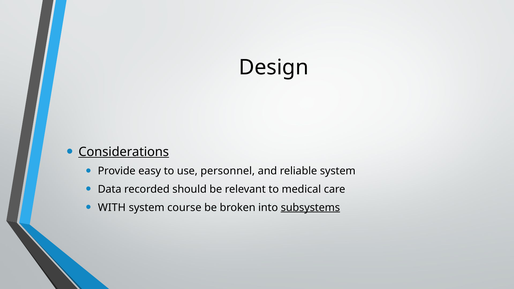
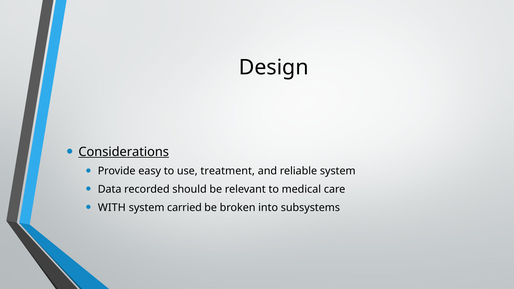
personnel: personnel -> treatment (228, 171)
course: course -> carried (184, 208)
subsystems underline: present -> none (310, 208)
